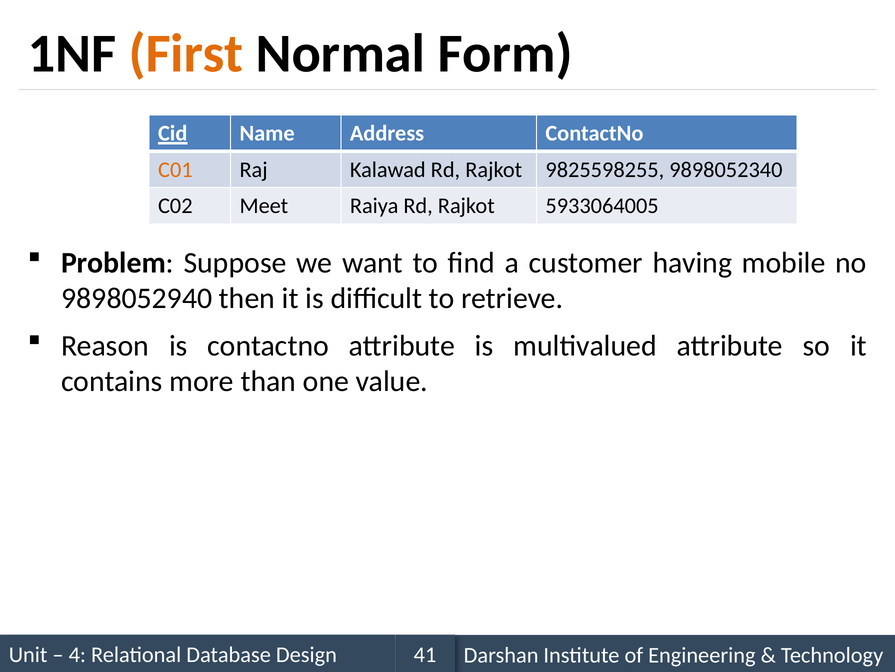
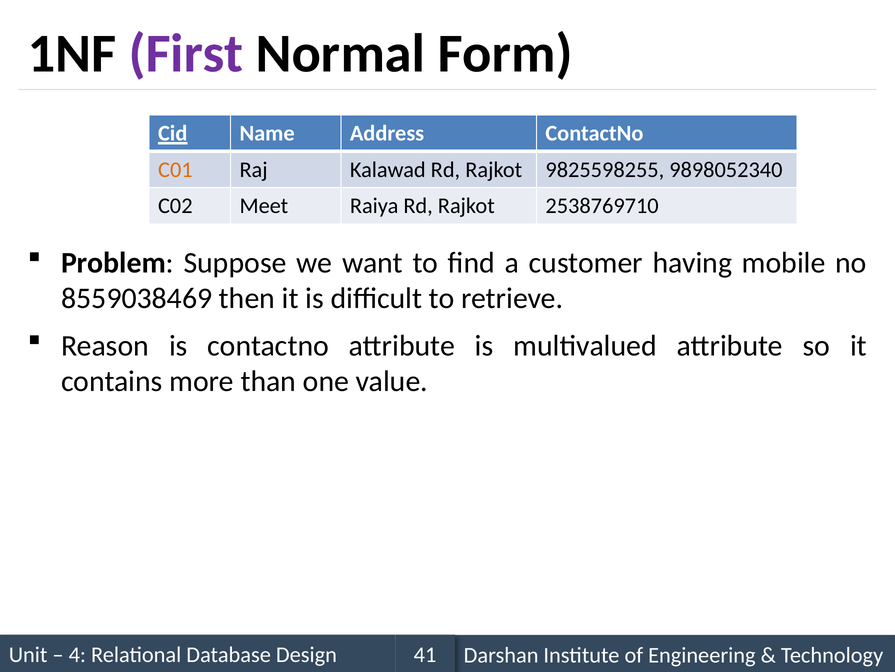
First colour: orange -> purple (186, 54)
5933064005: 5933064005 -> 2538769710 (602, 206)
9898052940: 9898052940 -> 8559038469 (137, 298)
